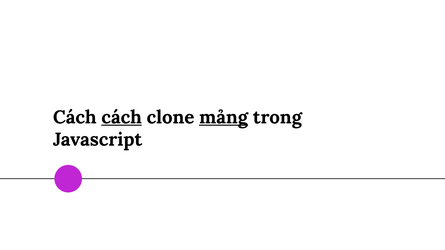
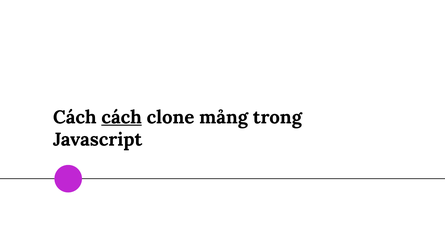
mảng underline: present -> none (224, 117)
